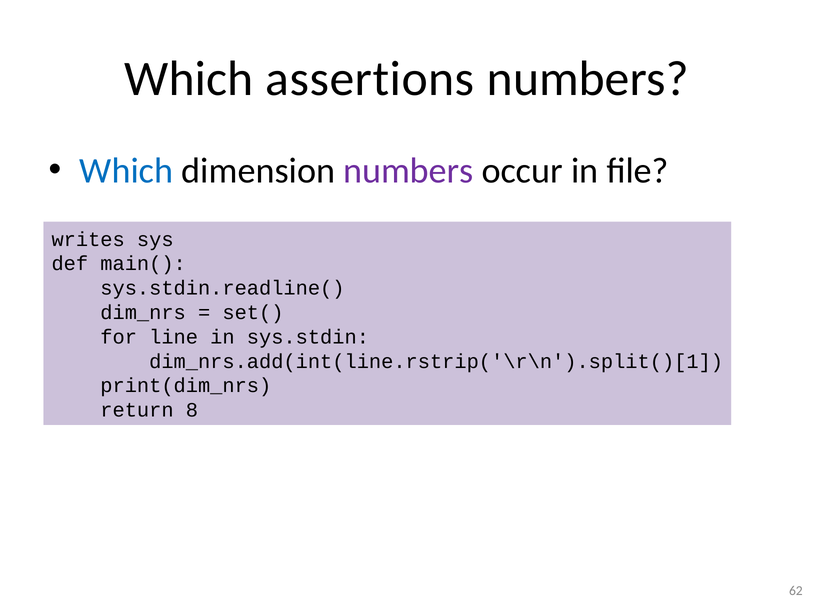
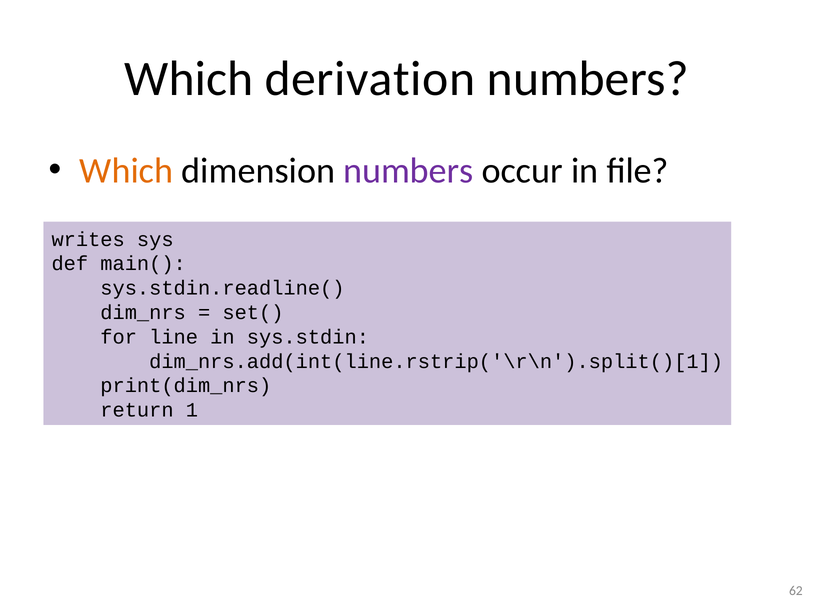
assertions: assertions -> derivation (370, 79)
Which colour: blue -> orange (126, 171)
8: 8 -> 1 (192, 410)
